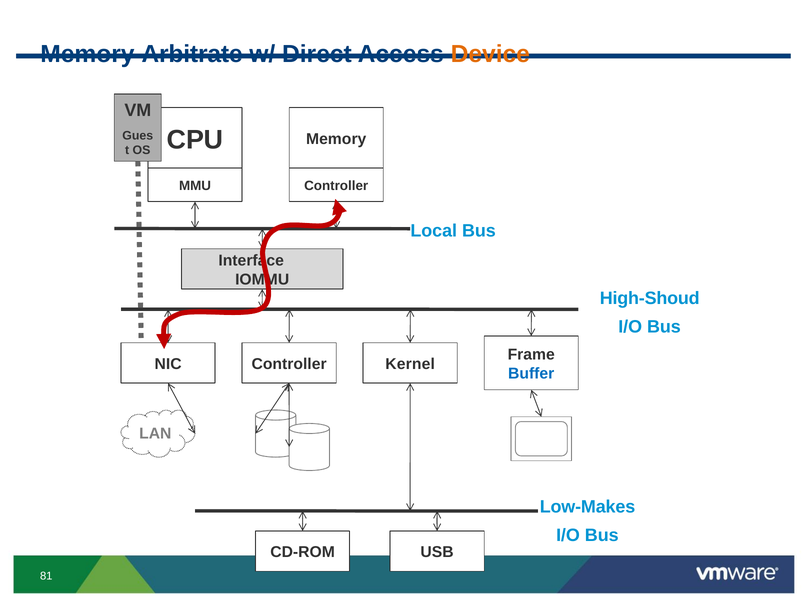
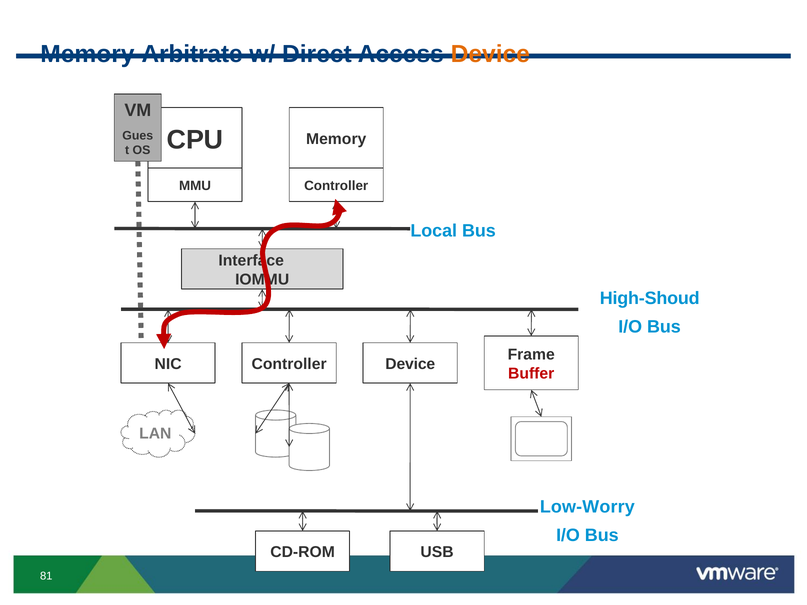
Controller Kernel: Kernel -> Device (410, 364)
Buffer colour: blue -> red (531, 374)
Low-Makes: Low-Makes -> Low-Worry (587, 507)
